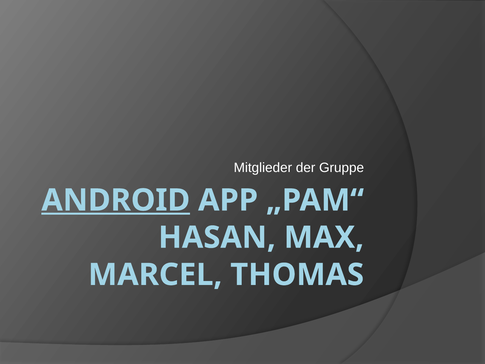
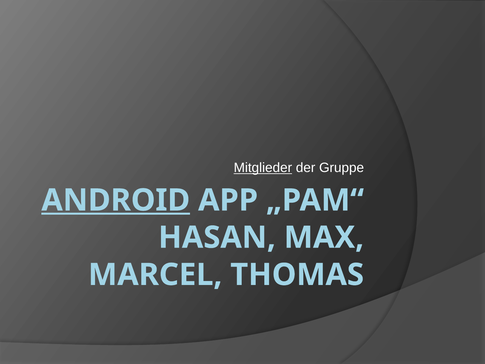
Mitglieder underline: none -> present (263, 168)
